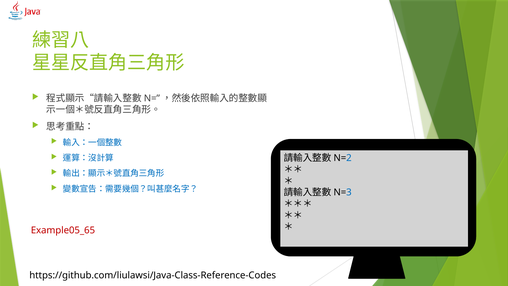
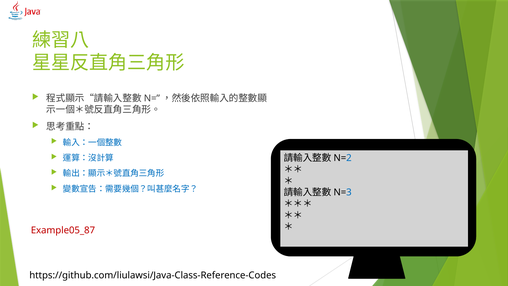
Example05_65: Example05_65 -> Example05_87 (63, 230)
